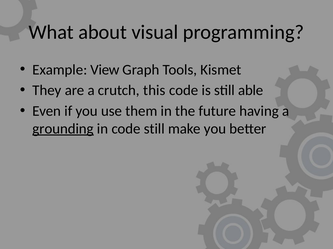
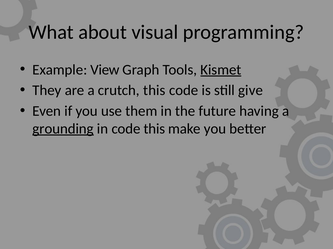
Kismet underline: none -> present (221, 70)
able: able -> give (251, 91)
code still: still -> this (154, 129)
